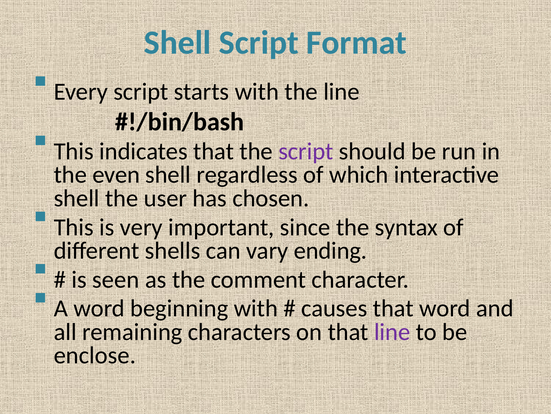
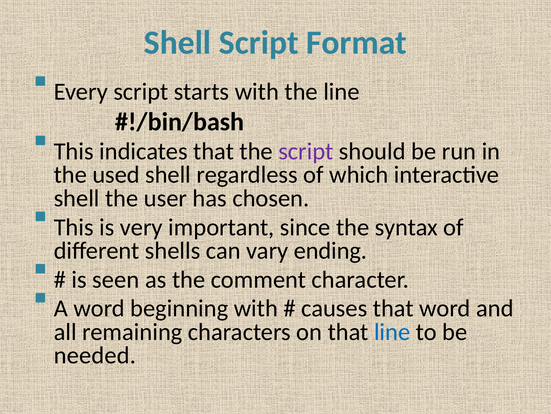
even: even -> used (116, 175)
line colour: purple -> blue (392, 331)
enclose: enclose -> needed (95, 355)
